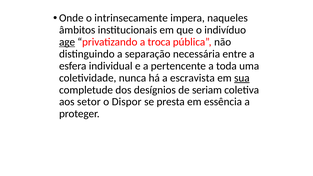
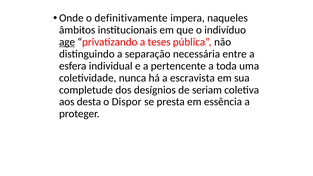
intrinsecamente: intrinsecamente -> definitivamente (131, 18)
troca: troca -> teses (159, 42)
sua underline: present -> none (242, 78)
setor: setor -> desta (89, 102)
